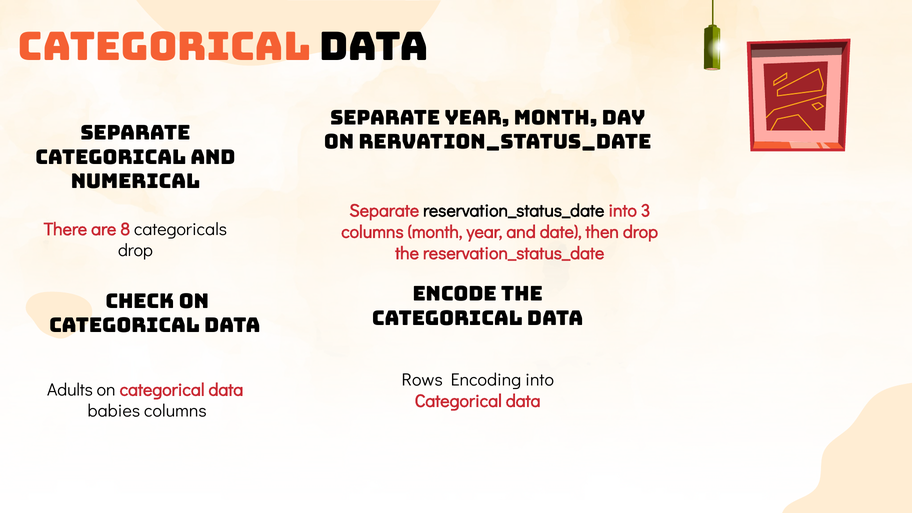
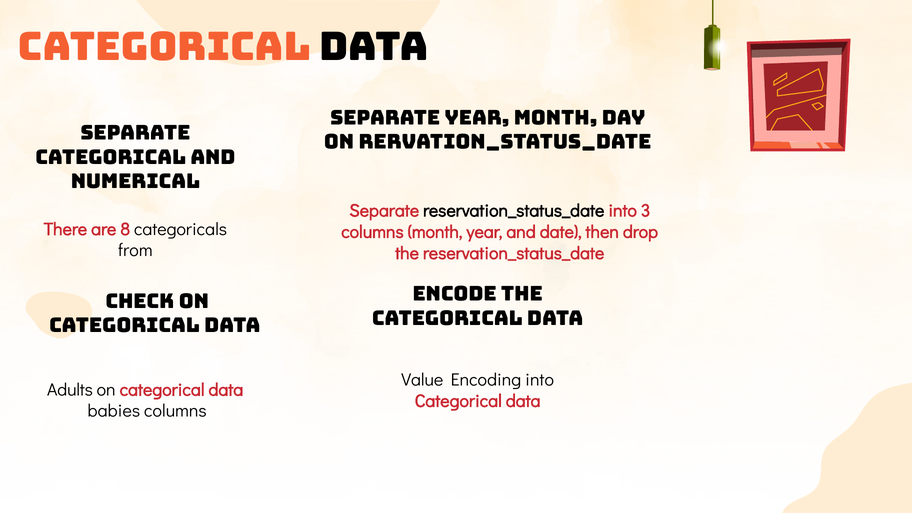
drop: drop -> from (135, 250)
Rows: Rows -> Value (422, 380)
